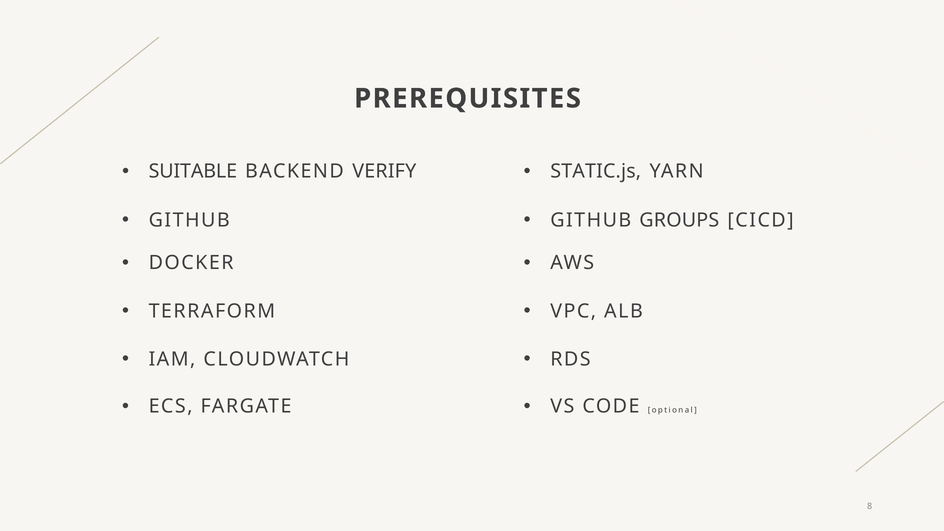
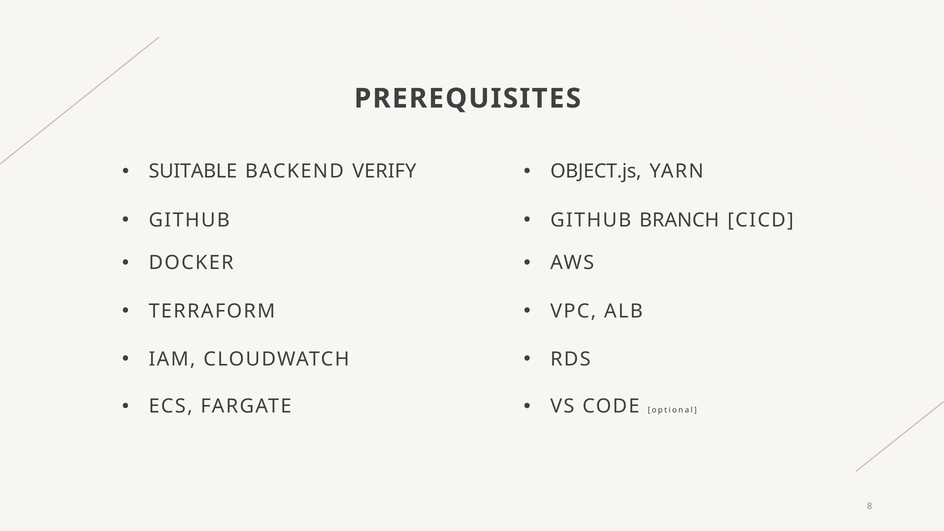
STATIC.js: STATIC.js -> OBJECT.js (596, 171)
GROUPS: GROUPS -> BRANCH (679, 220)
